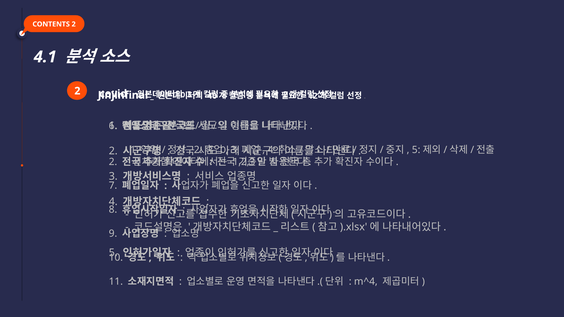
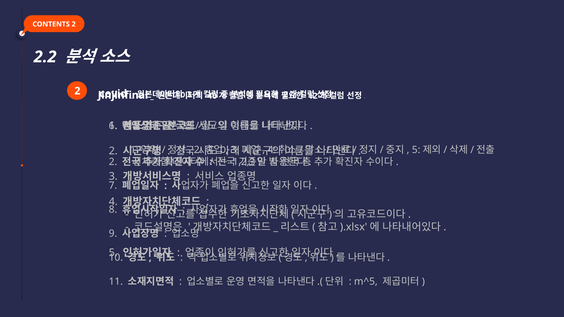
4.1: 4.1 -> 2.2 (45, 57)
m^4: m^4 -> m^5 (366, 282)
